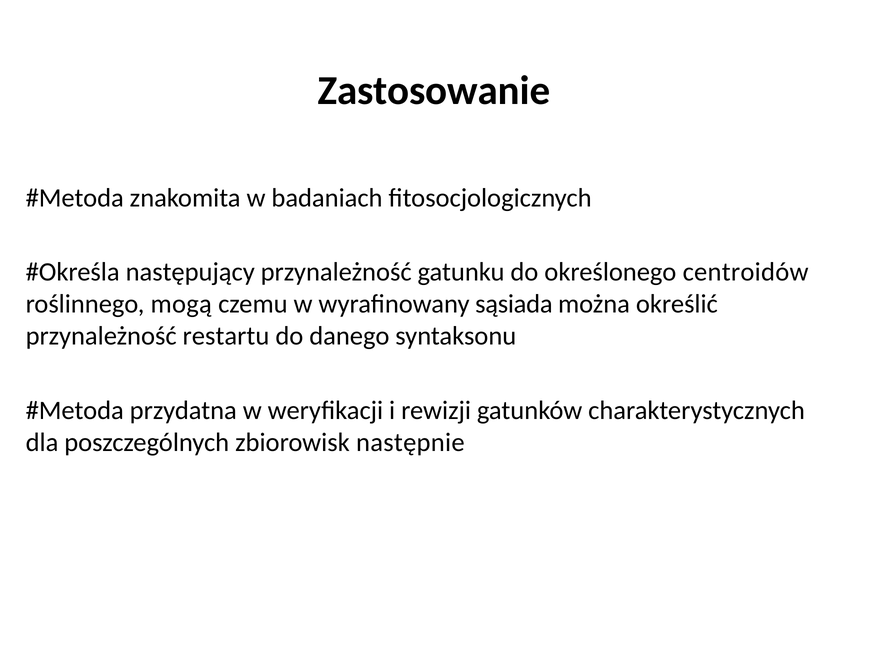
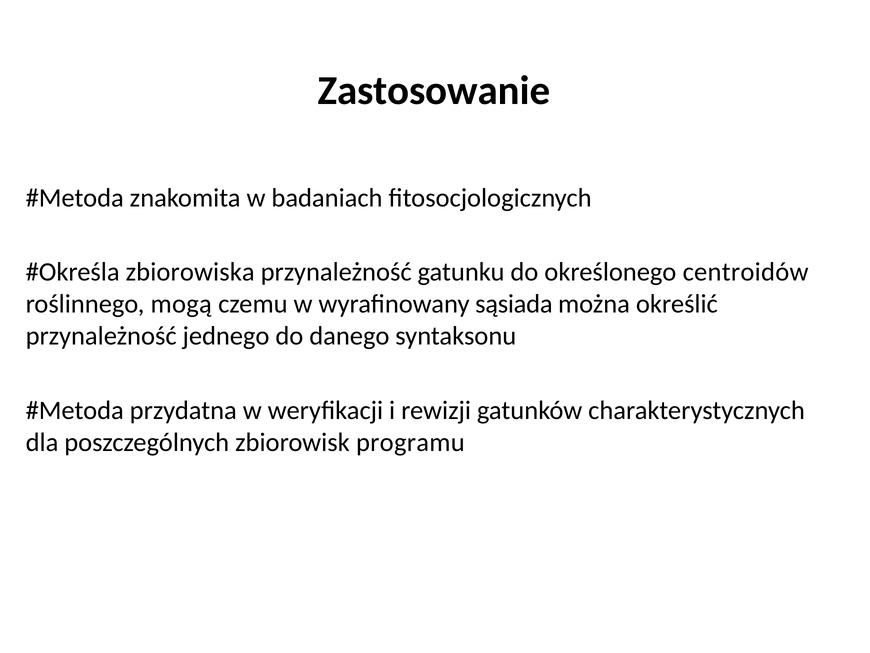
następujący: następujący -> zbiorowiska (190, 272)
restartu: restartu -> jednego (226, 336)
następnie: następnie -> programu (410, 442)
